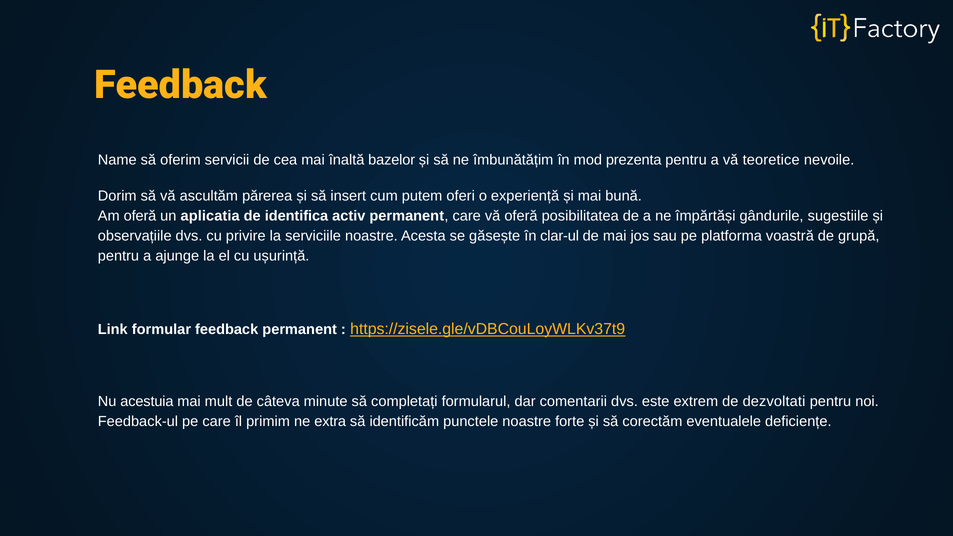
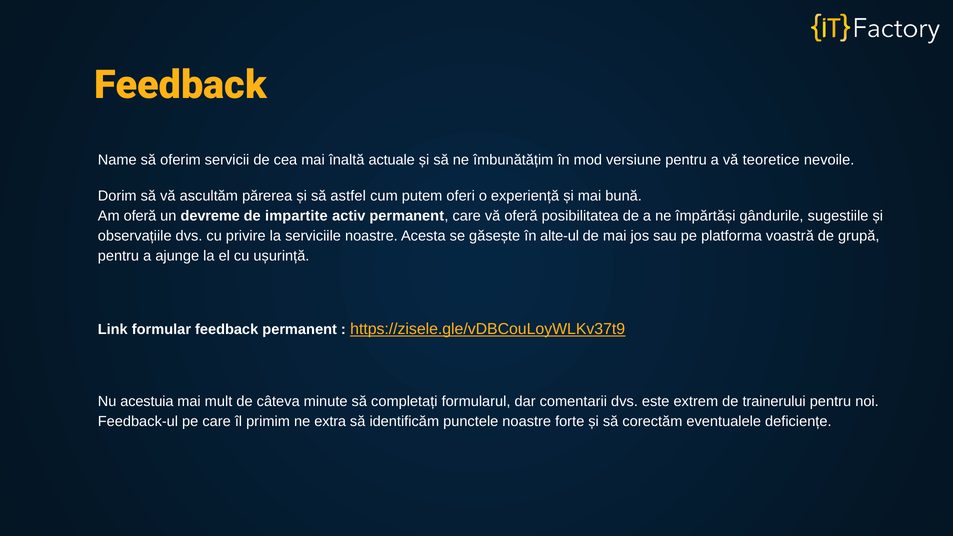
bazelor: bazelor -> actuale (392, 160)
prezenta: prezenta -> versiune (634, 160)
insert: insert -> astfel (348, 196)
aplicatia: aplicatia -> devreme (210, 216)
identifica: identifica -> impartite (296, 216)
clar-ul: clar-ul -> alte-ul (560, 236)
dezvoltati: dezvoltati -> trainerului (774, 402)
